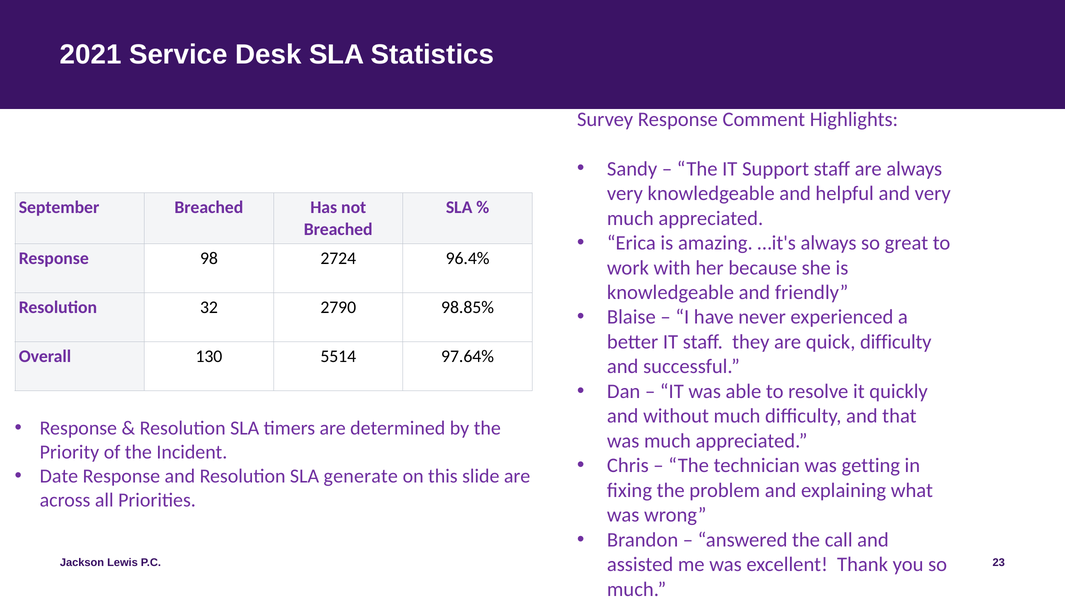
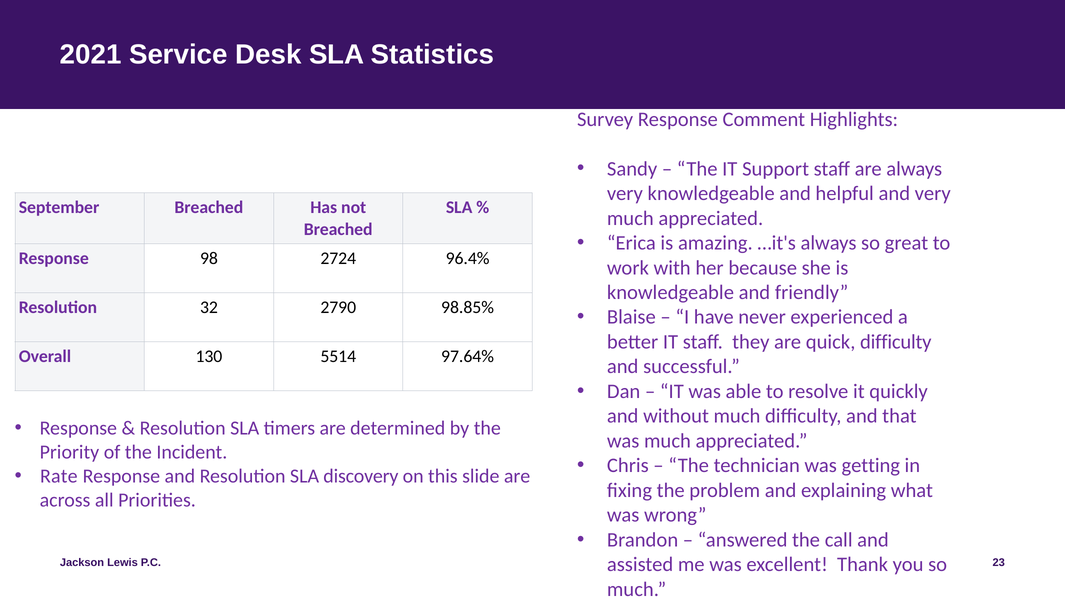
Date: Date -> Rate (59, 476)
generate: generate -> discovery (361, 476)
